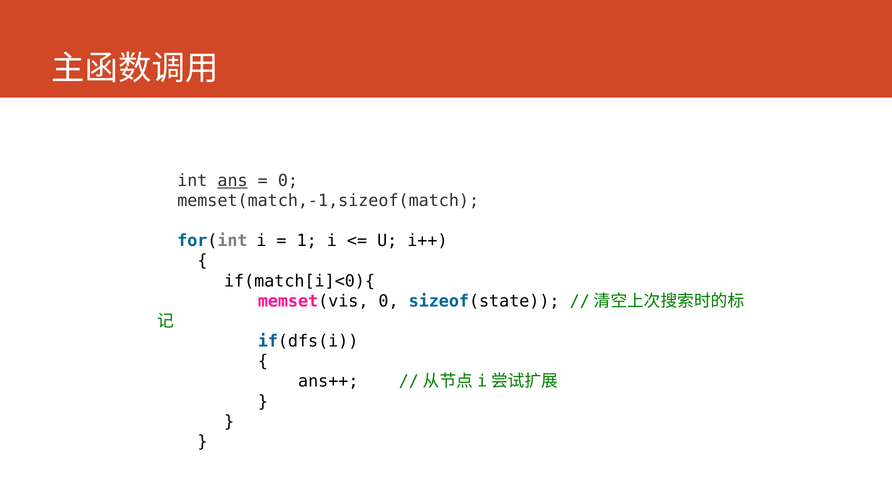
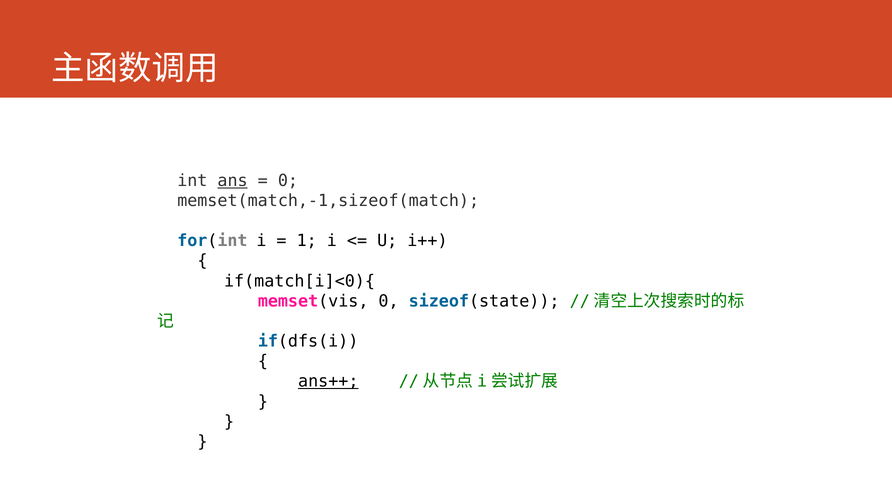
ans++ underline: none -> present (328, 381)
